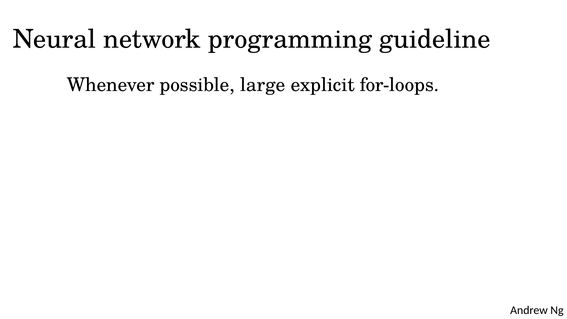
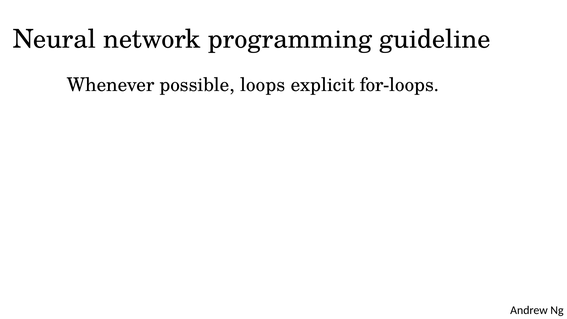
large: large -> loops (263, 85)
